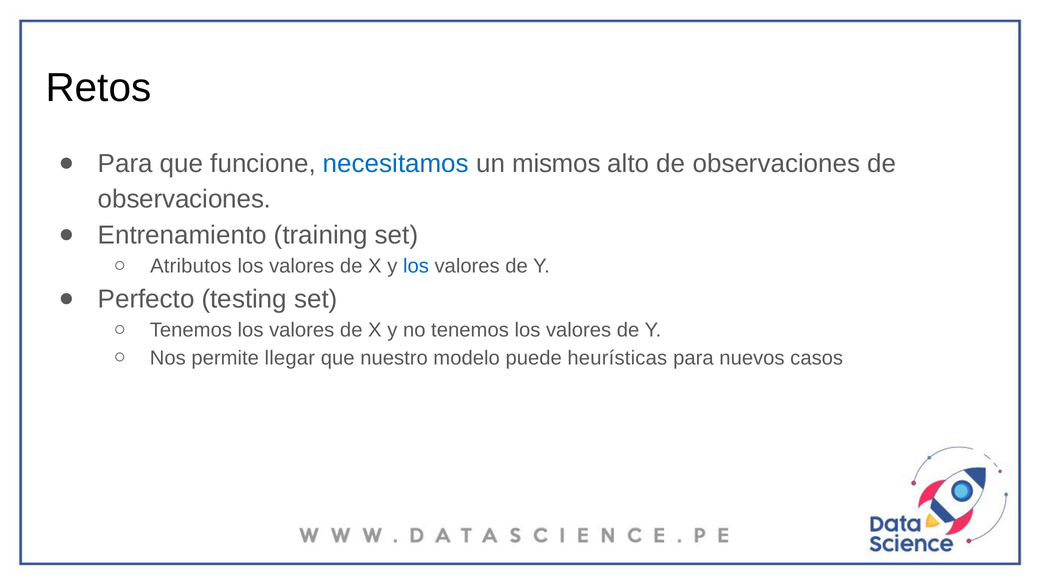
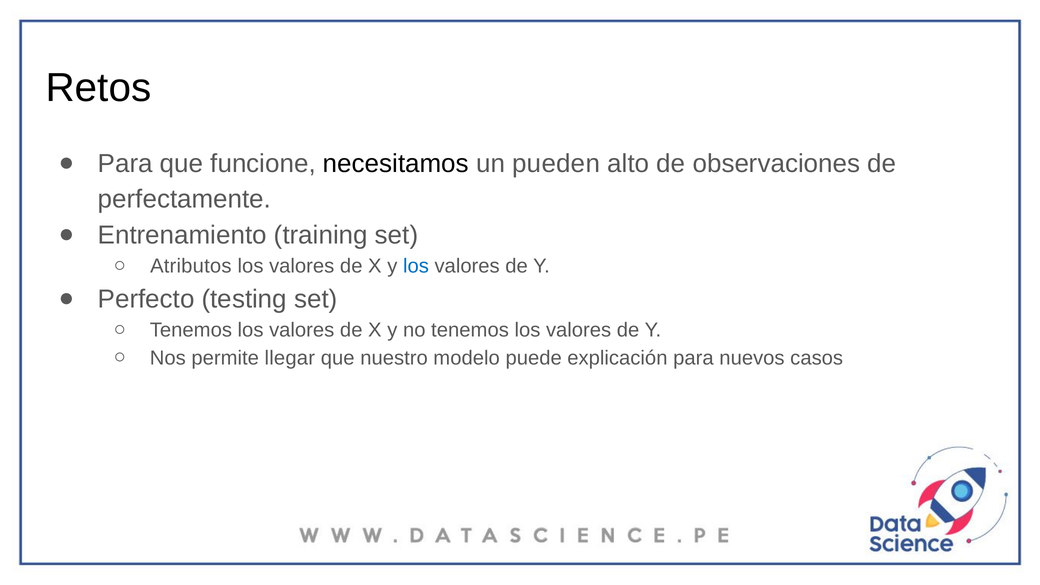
necesitamos colour: blue -> black (396, 164)
mismos: mismos -> pueden (556, 164)
observaciones: observaciones -> perfectamente (184, 199)
heurísticas: heurísticas -> explicación (617, 358)
